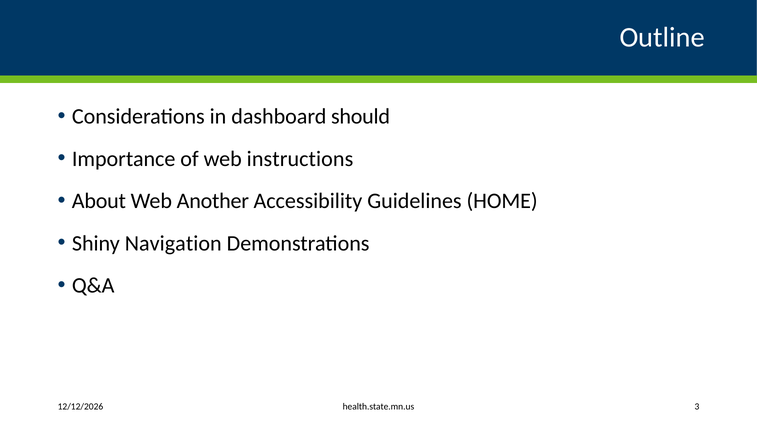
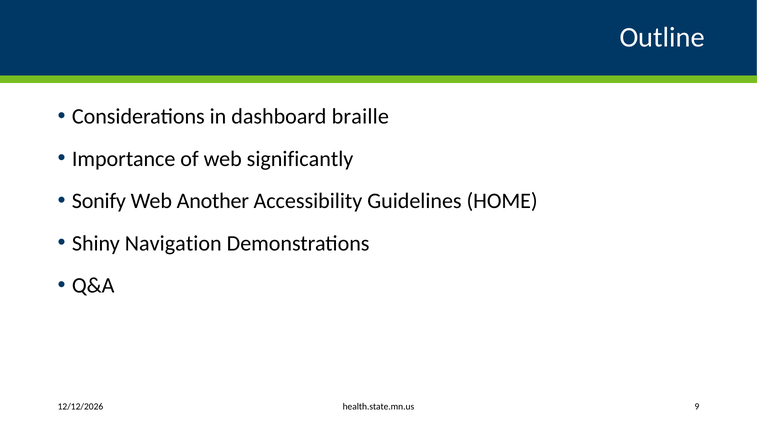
should: should -> braille (360, 117)
instructions: instructions -> significantly (300, 159)
About: About -> Sonify (99, 201)
3: 3 -> 9 (697, 407)
